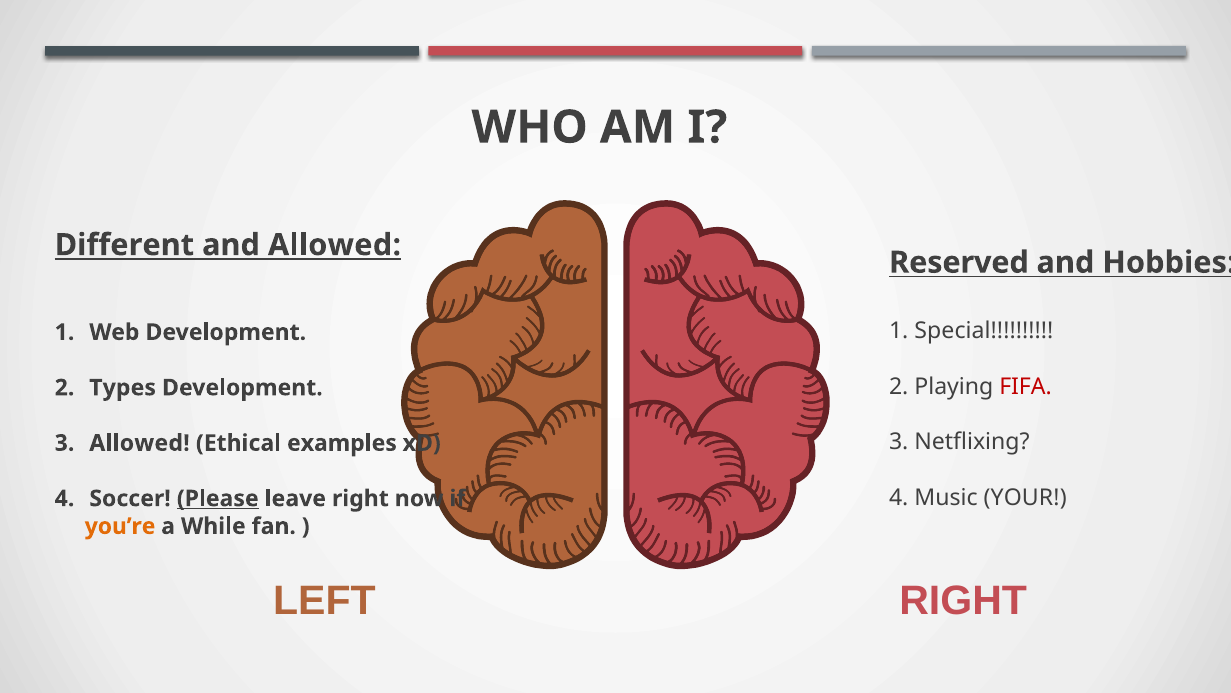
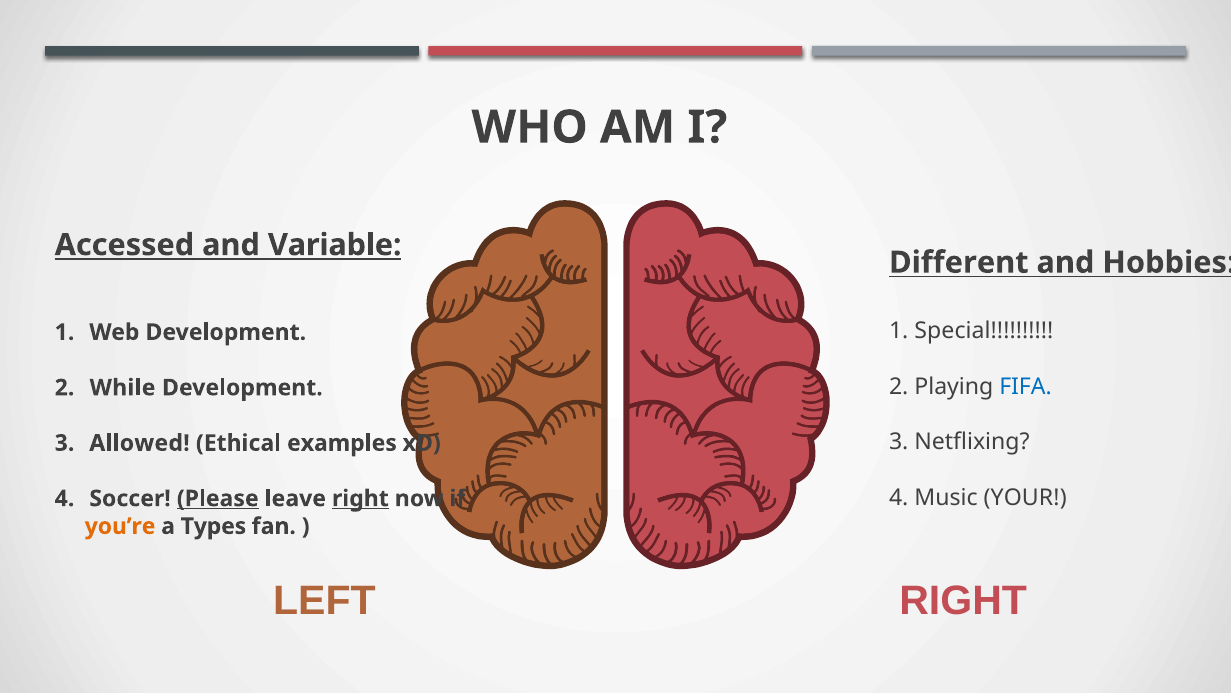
Different: Different -> Accessed (124, 245)
and Allowed: Allowed -> Variable (335, 245)
Reserved: Reserved -> Different (959, 262)
FIFA colour: red -> blue (1026, 386)
Types: Types -> While (123, 387)
right underline: none -> present (360, 498)
While: While -> Types (213, 526)
